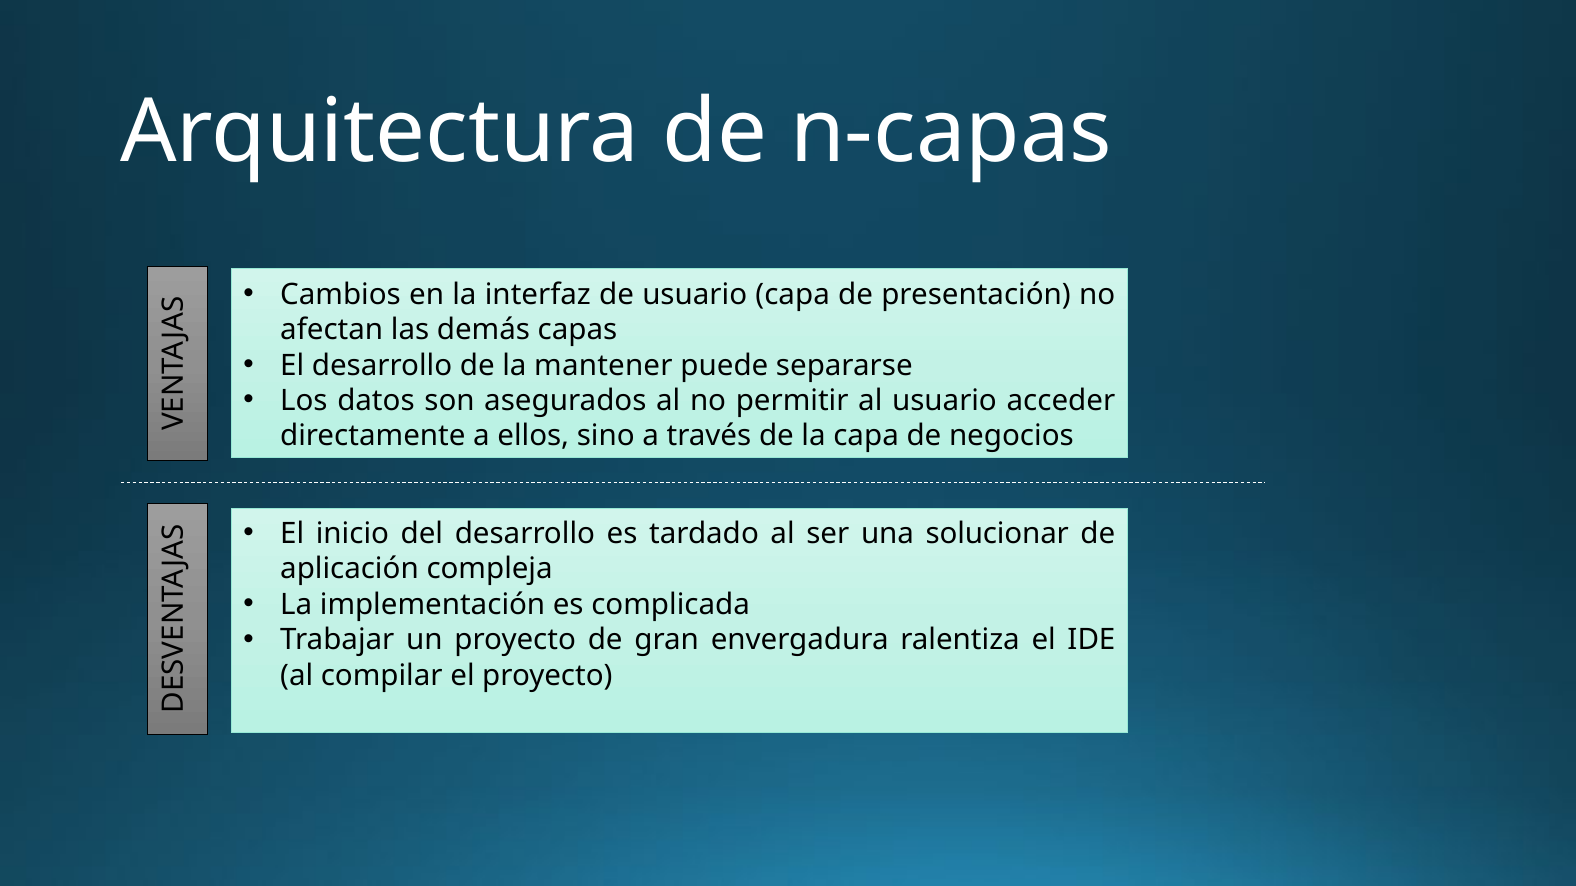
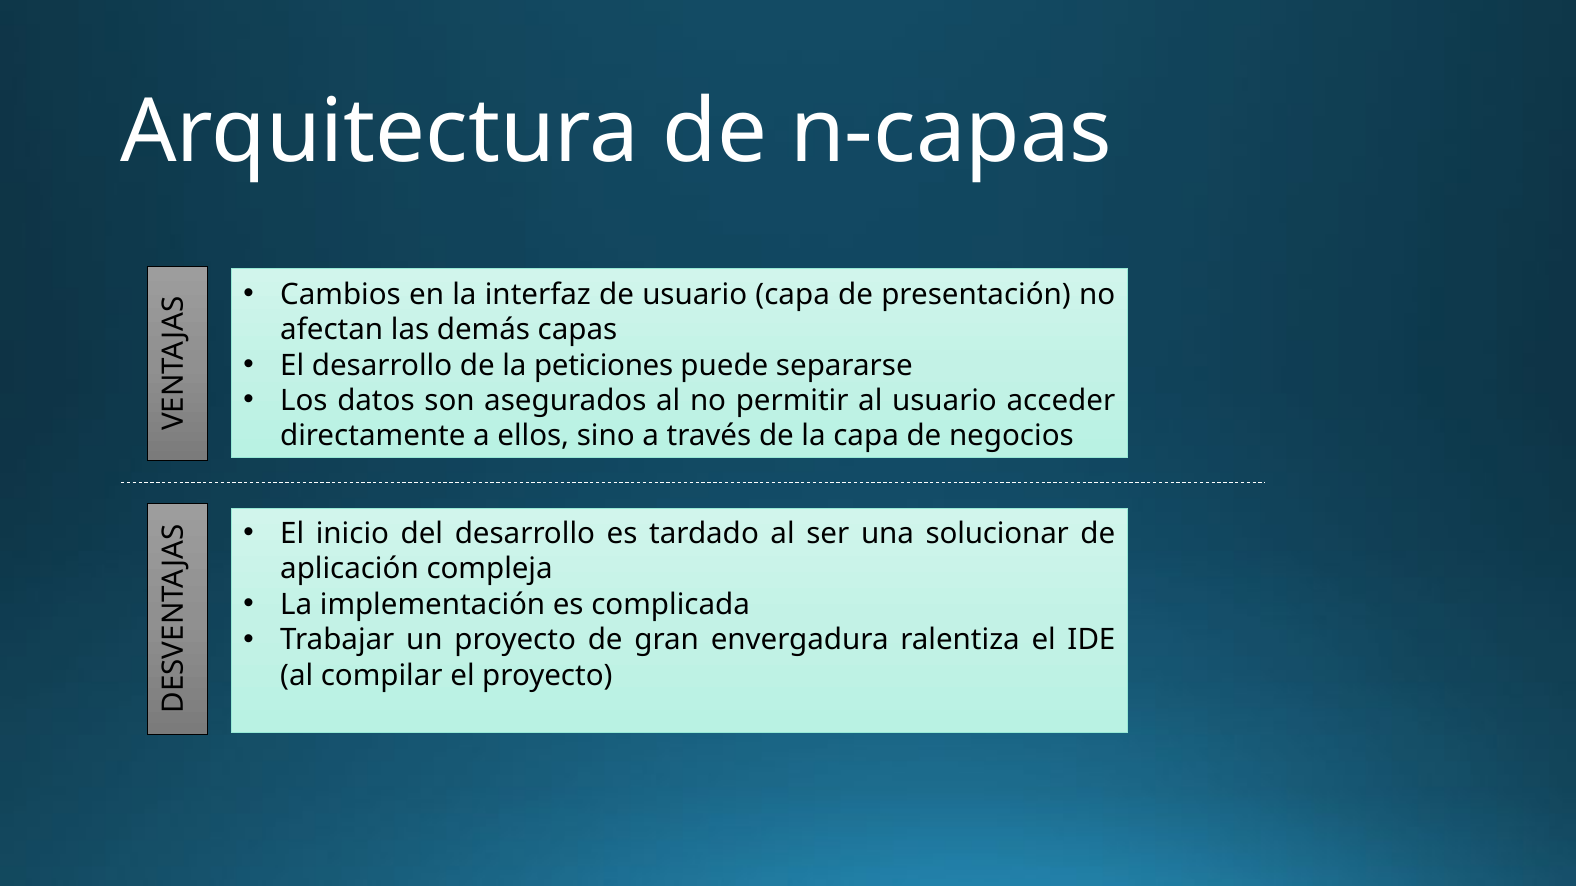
mantener: mantener -> peticiones (604, 366)
